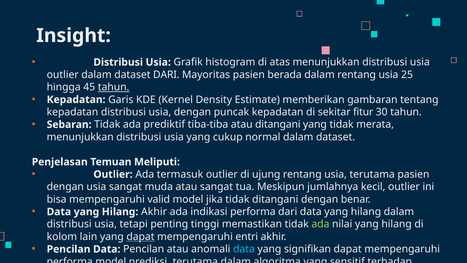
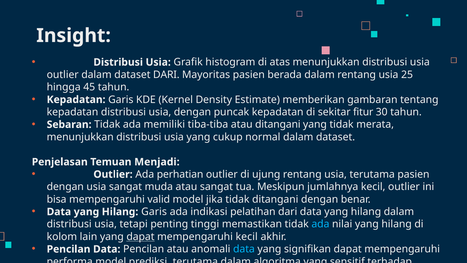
tahun underline: present -> none (114, 87)
prediktif: prediktif -> memiliki (164, 124)
Meliputi: Meliputi -> Menjadi (157, 162)
termasuk: termasuk -> perhatian (180, 174)
Hilang Akhir: Akhir -> Garis (154, 212)
indikasi performa: performa -> pelatihan (253, 212)
ada colour: light green -> light blue (320, 224)
mempengaruhi entri: entri -> kecil (247, 236)
